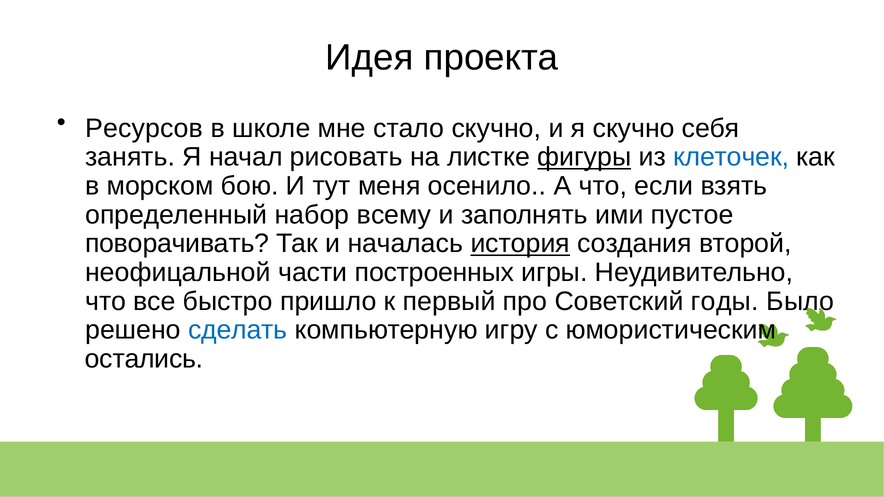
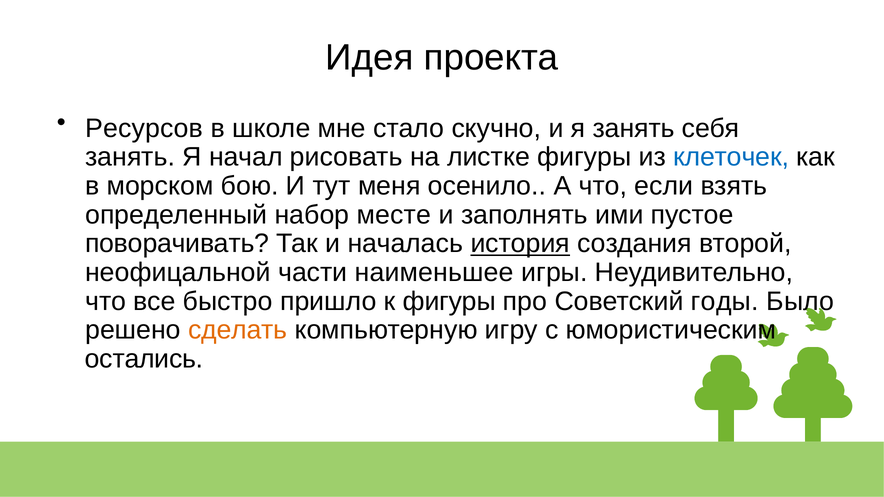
я скучно: скучно -> занять (634, 128)
фигуры underline: present -> none (584, 157)
всему: всему -> месте (394, 215)
построенных: построенных -> наименьшее (434, 273)
к первый: первый -> фигуры (449, 302)
сделать colour: blue -> orange (238, 330)
